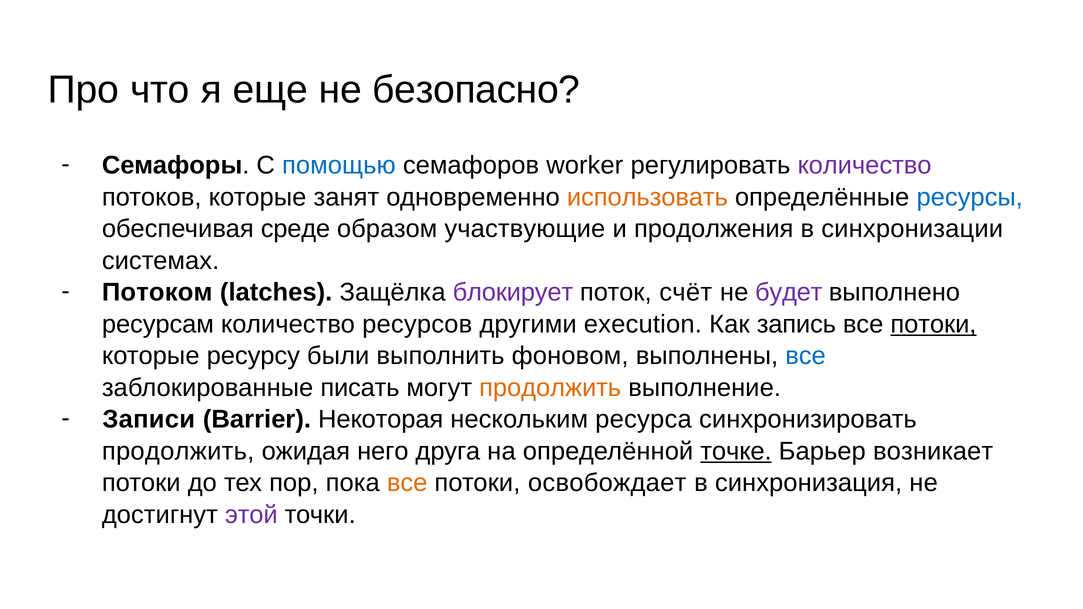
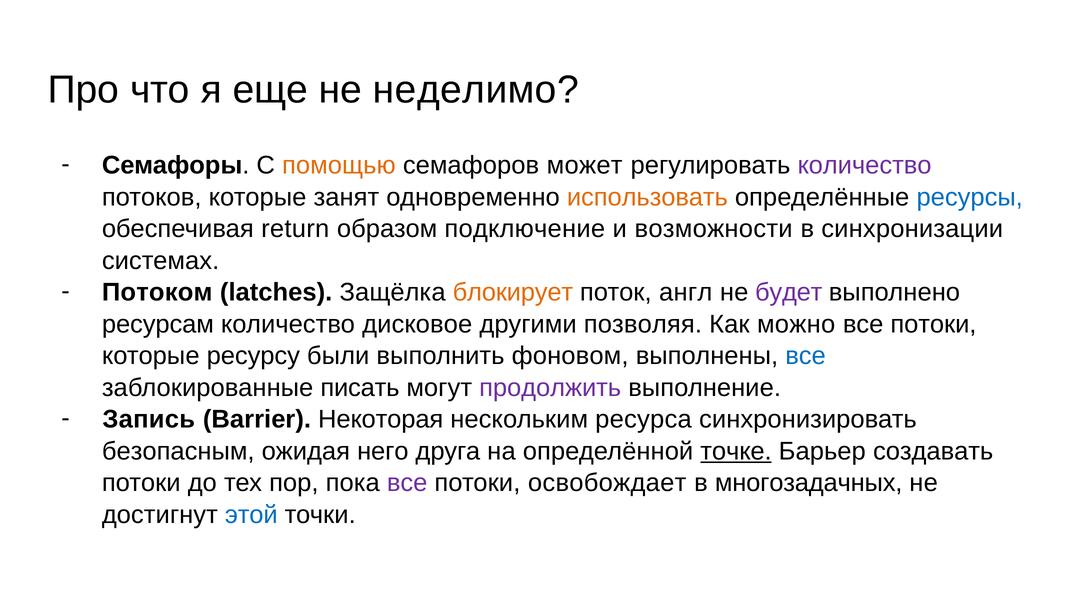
безопасно: безопасно -> неделимо (476, 90)
помощью colour: blue -> orange (339, 166)
worker: worker -> может (585, 166)
среде: среде -> return (295, 229)
участвующие: участвующие -> подключение (525, 229)
продолжения: продолжения -> возможности (714, 229)
блокирует colour: purple -> orange (513, 293)
счёт: счёт -> англ (686, 293)
ресурсов: ресурсов -> дисковое (417, 324)
execution: execution -> позволяя (643, 324)
запись: запись -> можно (796, 324)
потоки underline: present -> none (933, 324)
продолжить colour: orange -> purple (550, 388)
Записи: Записи -> Запись (149, 420)
продолжить: продолжить -> безопасным (178, 451)
возникает: возникает -> создавать (933, 451)
все colour: orange -> purple (407, 483)
синхронизация: синхронизация -> многозадачных (809, 483)
этой colour: purple -> blue (251, 515)
